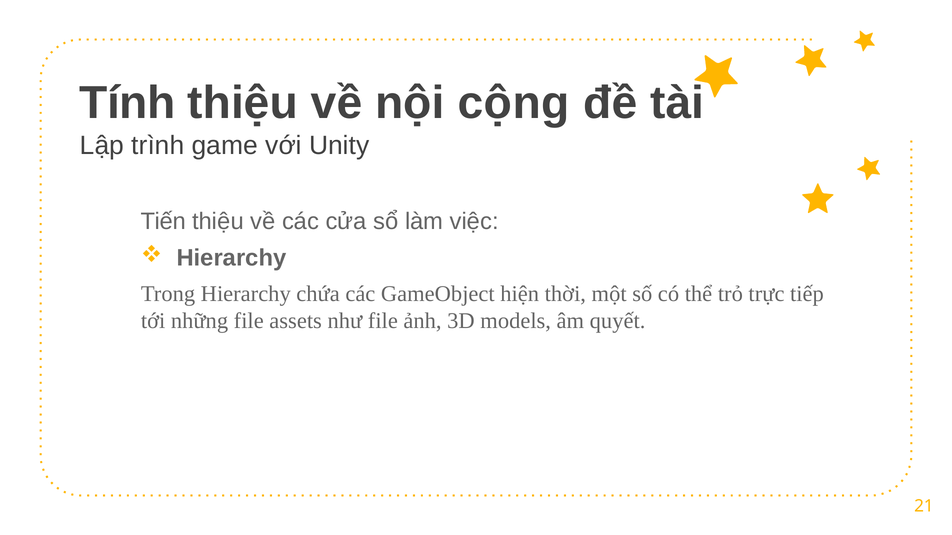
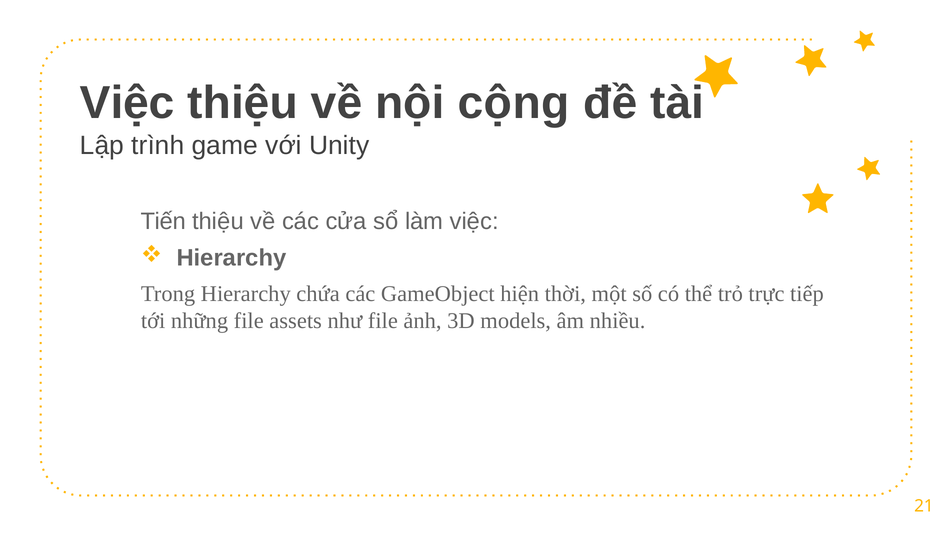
Tính: Tính -> Việc (127, 103)
quyết: quyết -> nhiều (618, 321)
